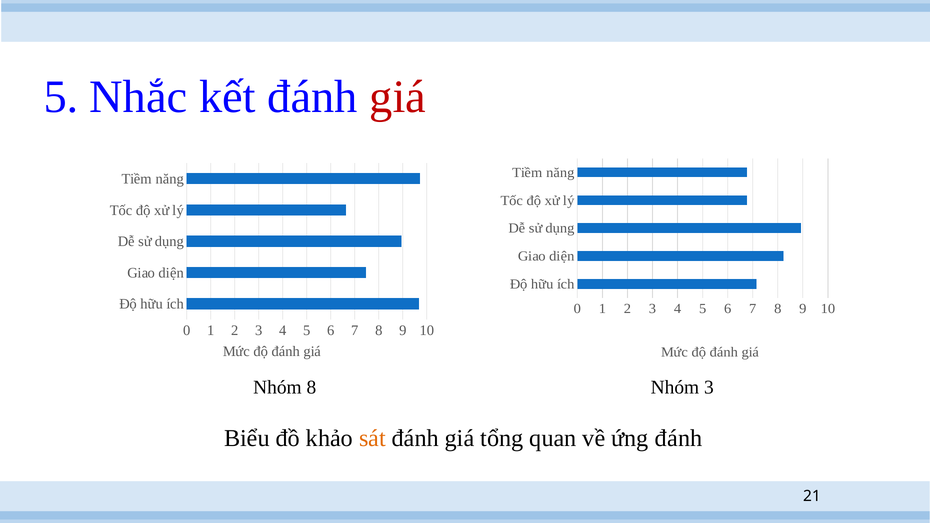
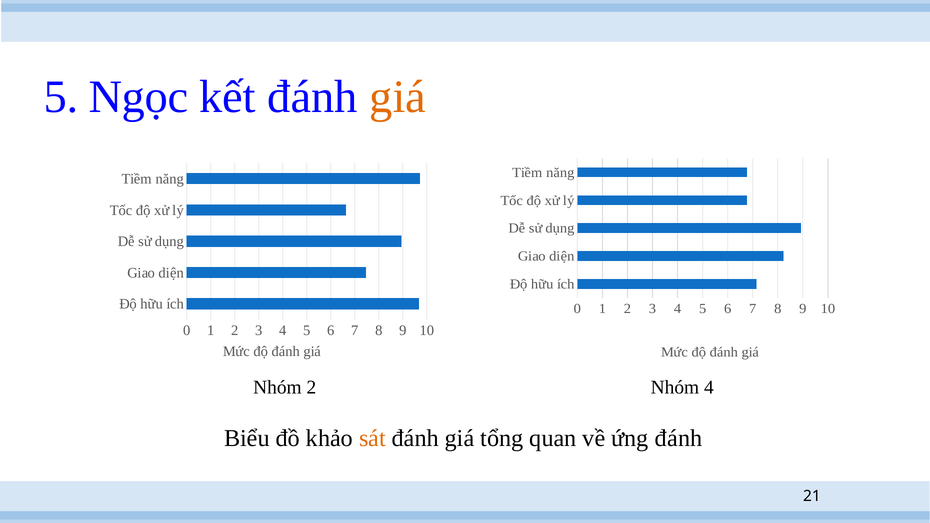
Nhắc: Nhắc -> Ngọc (139, 97)
giá colour: red -> orange (398, 97)
Nhóm 8: 8 -> 2 (311, 388)
Nhóm 3: 3 -> 4 (709, 388)
